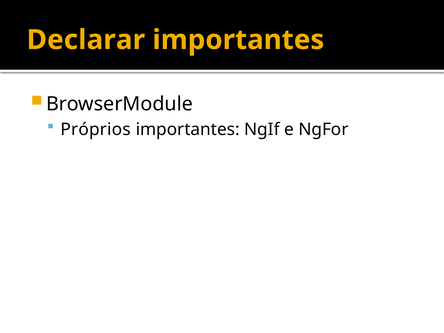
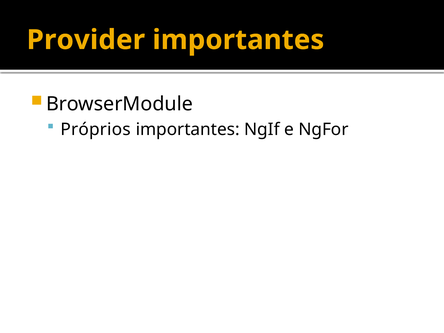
Declarar: Declarar -> Provider (86, 40)
